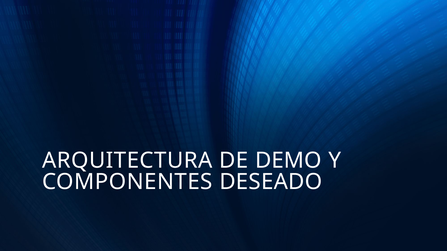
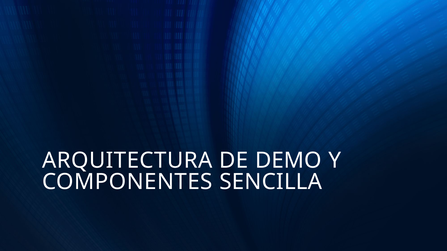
DESEADO: DESEADO -> SENCILLA (271, 182)
